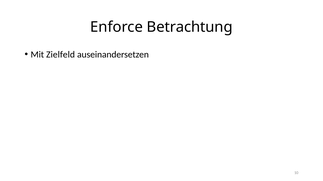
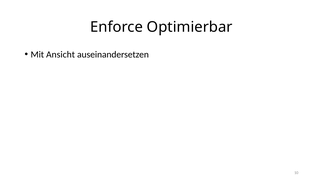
Betrachtung: Betrachtung -> Optimierbar (190, 27)
Zielfeld: Zielfeld -> Ansicht (61, 55)
